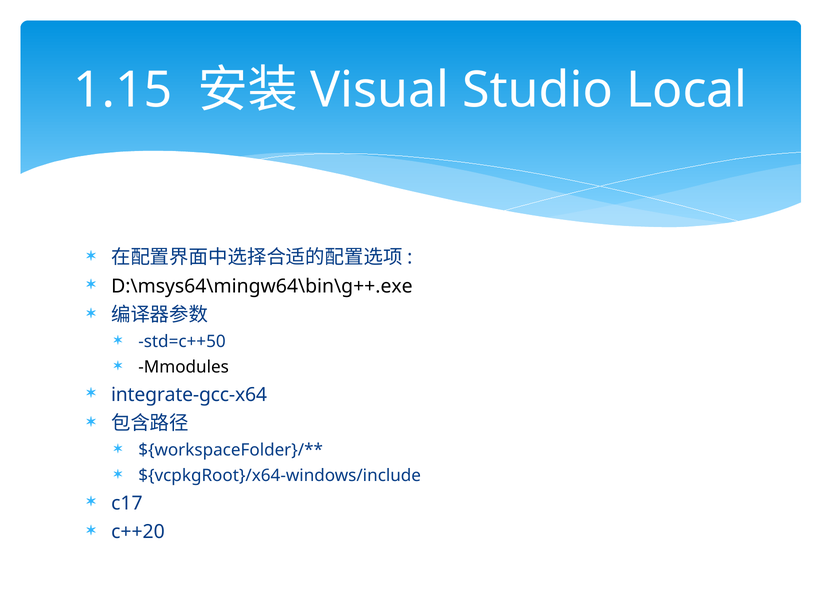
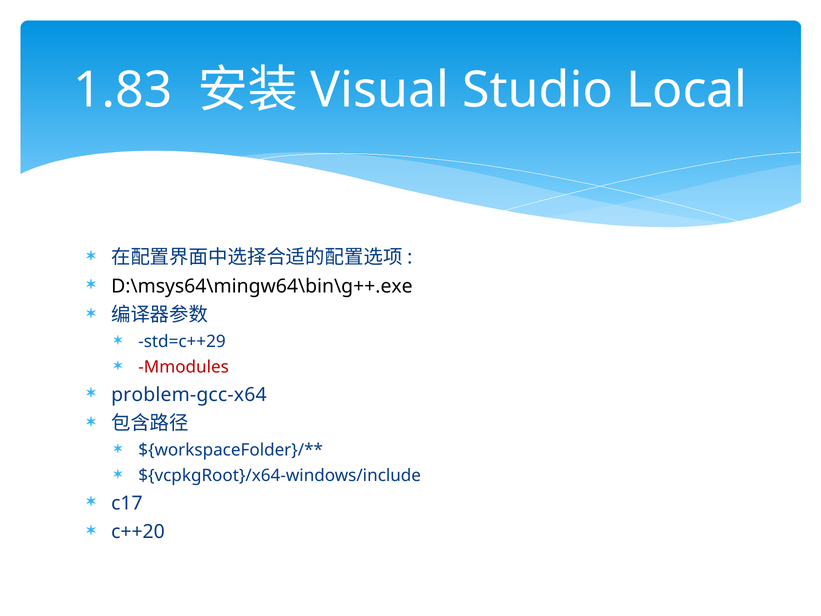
1.15: 1.15 -> 1.83 (123, 90)
std=c++50: std=c++50 -> std=c++29 (182, 342)
Mmodules colour: black -> red (184, 367)
integrate-gcc-x64: integrate-gcc-x64 -> problem-gcc-x64 (189, 395)
